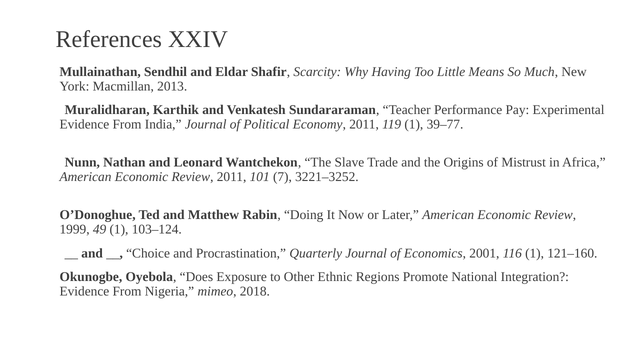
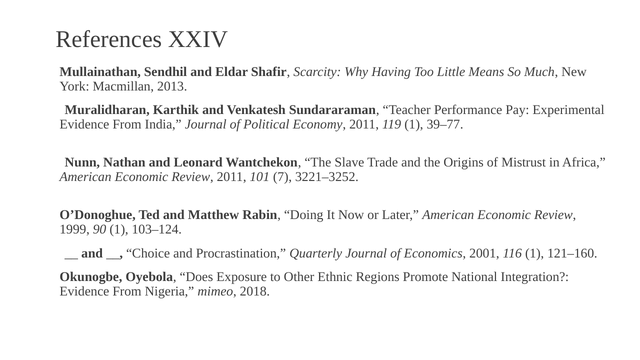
49: 49 -> 90 (100, 229)
